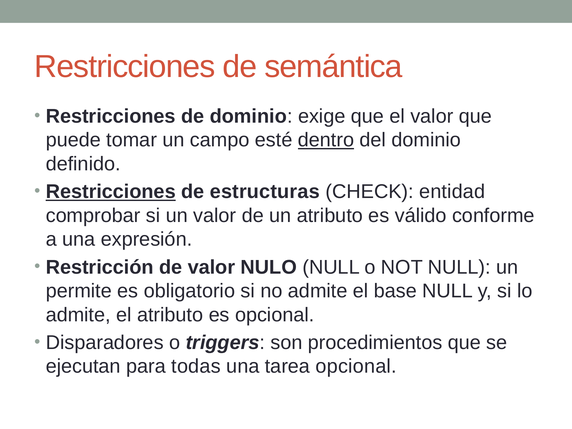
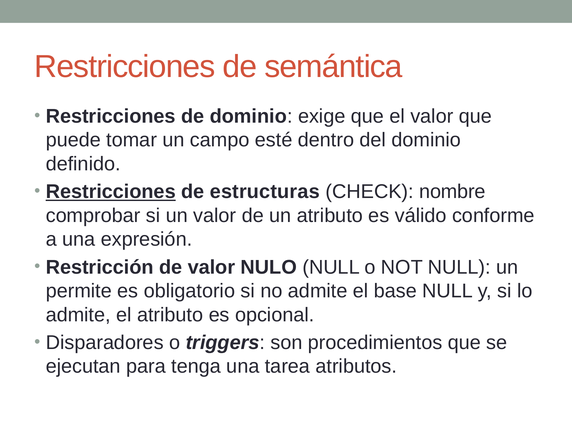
dentro underline: present -> none (326, 140)
entidad: entidad -> nombre (452, 192)
todas: todas -> tenga (196, 366)
tarea opcional: opcional -> atributos (356, 366)
